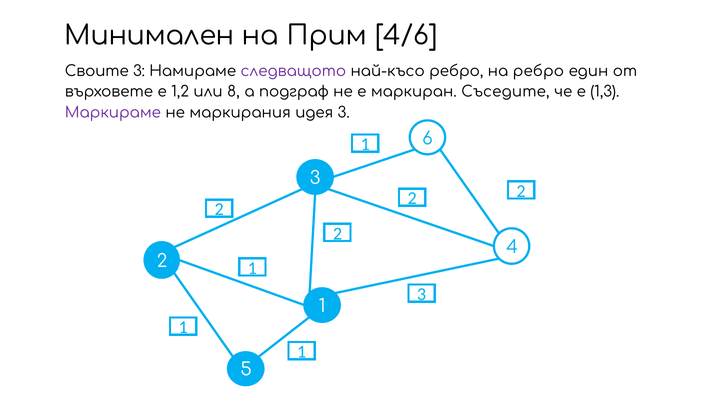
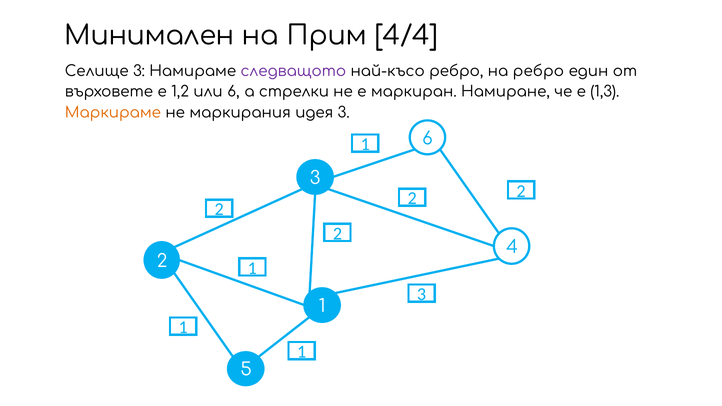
4/6: 4/6 -> 4/4 (406, 36)
Своите: Своите -> Селище (97, 71)
или 8: 8 -> 6 (233, 92)
подграф: подграф -> стрелки (294, 92)
Съседите: Съседите -> Намиране (505, 92)
Маркираме colour: purple -> orange (113, 113)
